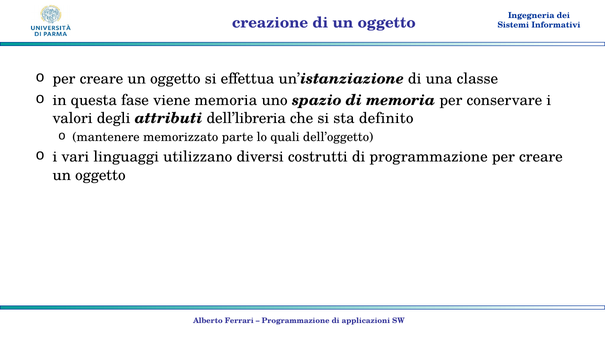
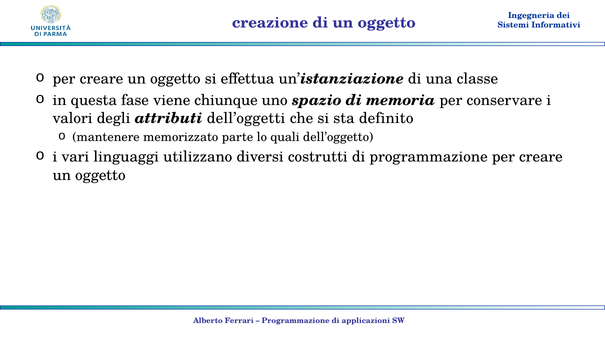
viene memoria: memoria -> chiunque (226, 100)
dell’libreria: dell’libreria -> dell’oggetti (246, 118)
